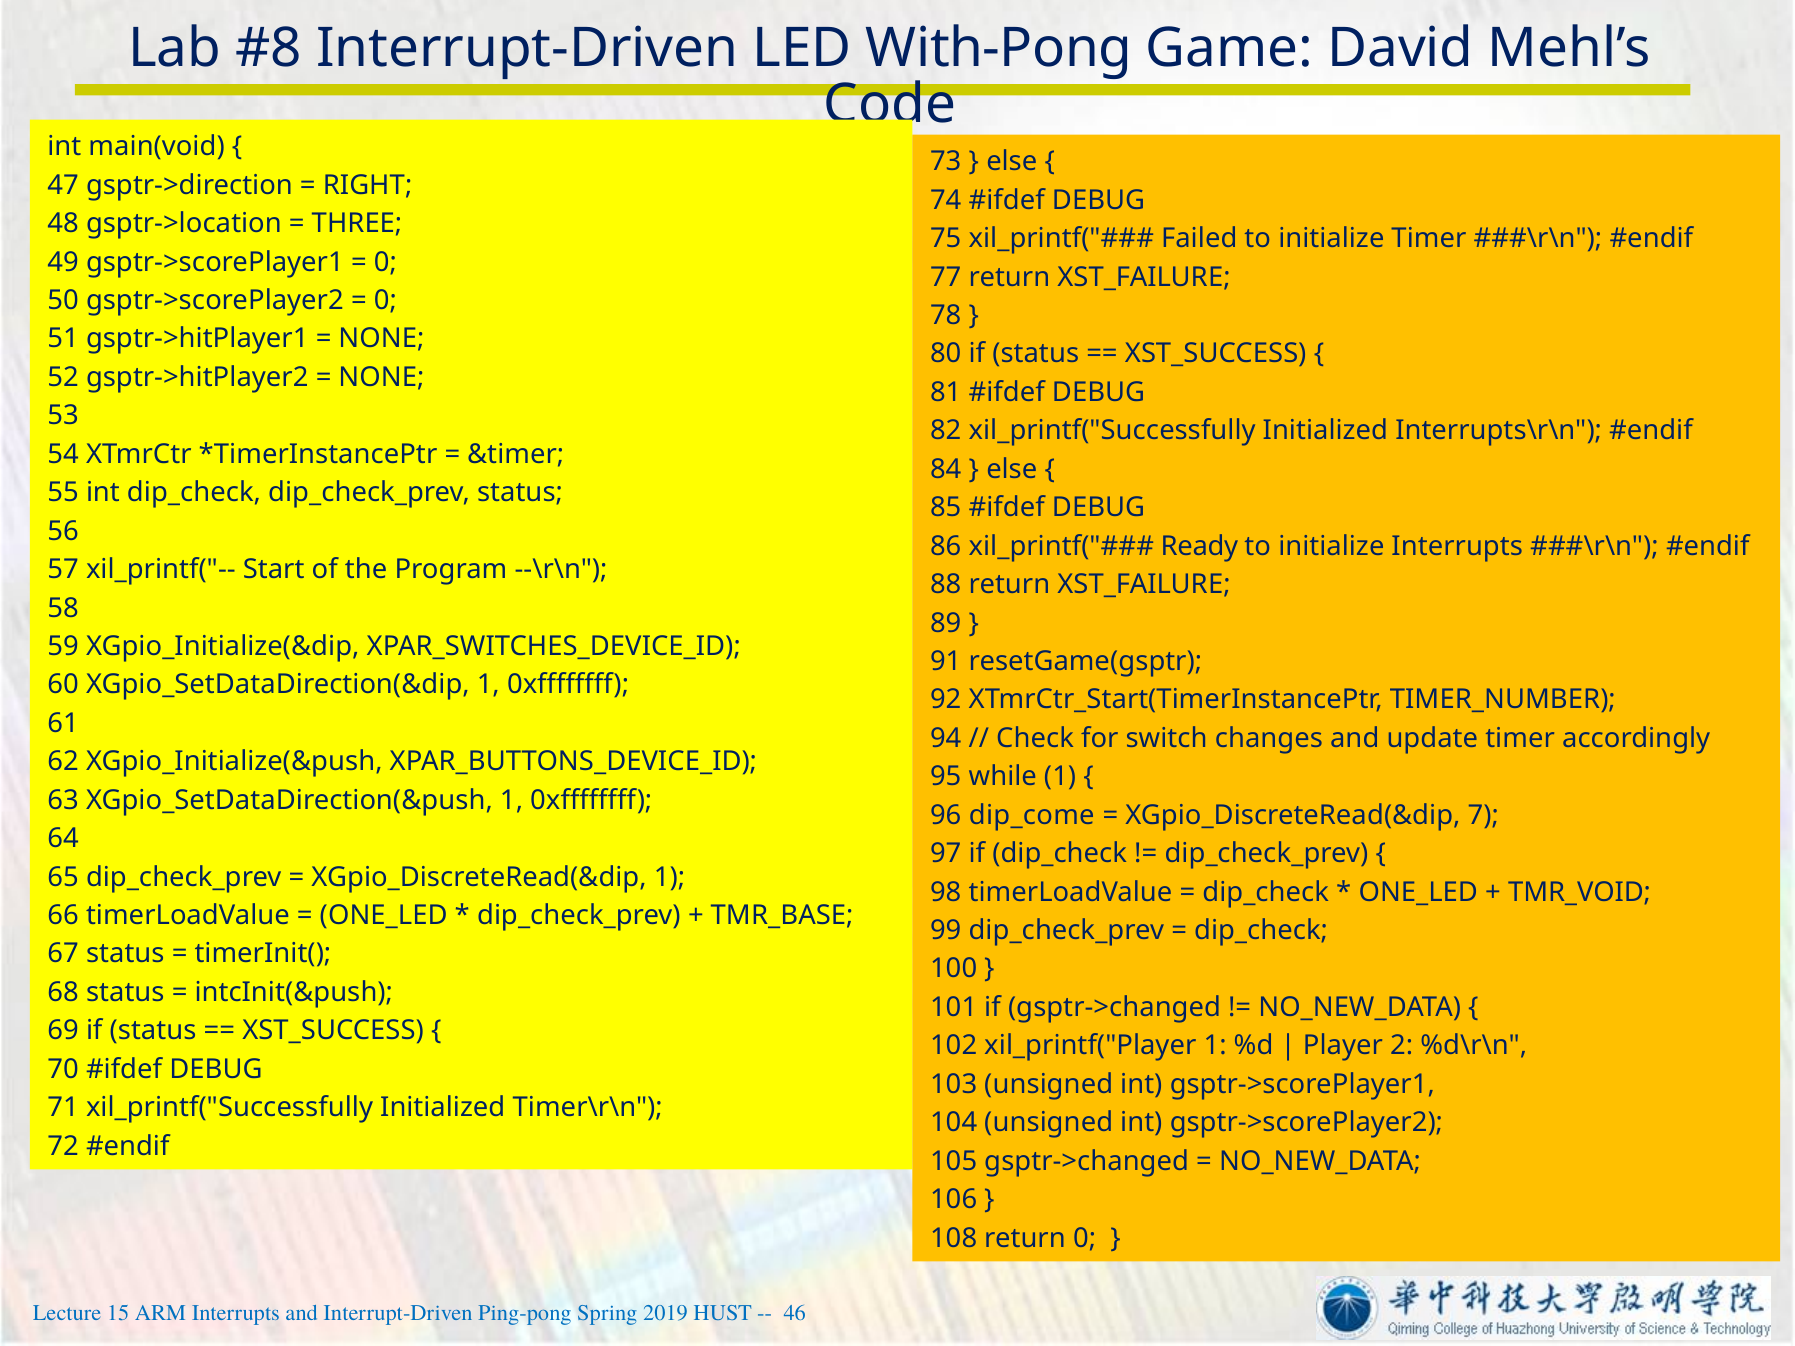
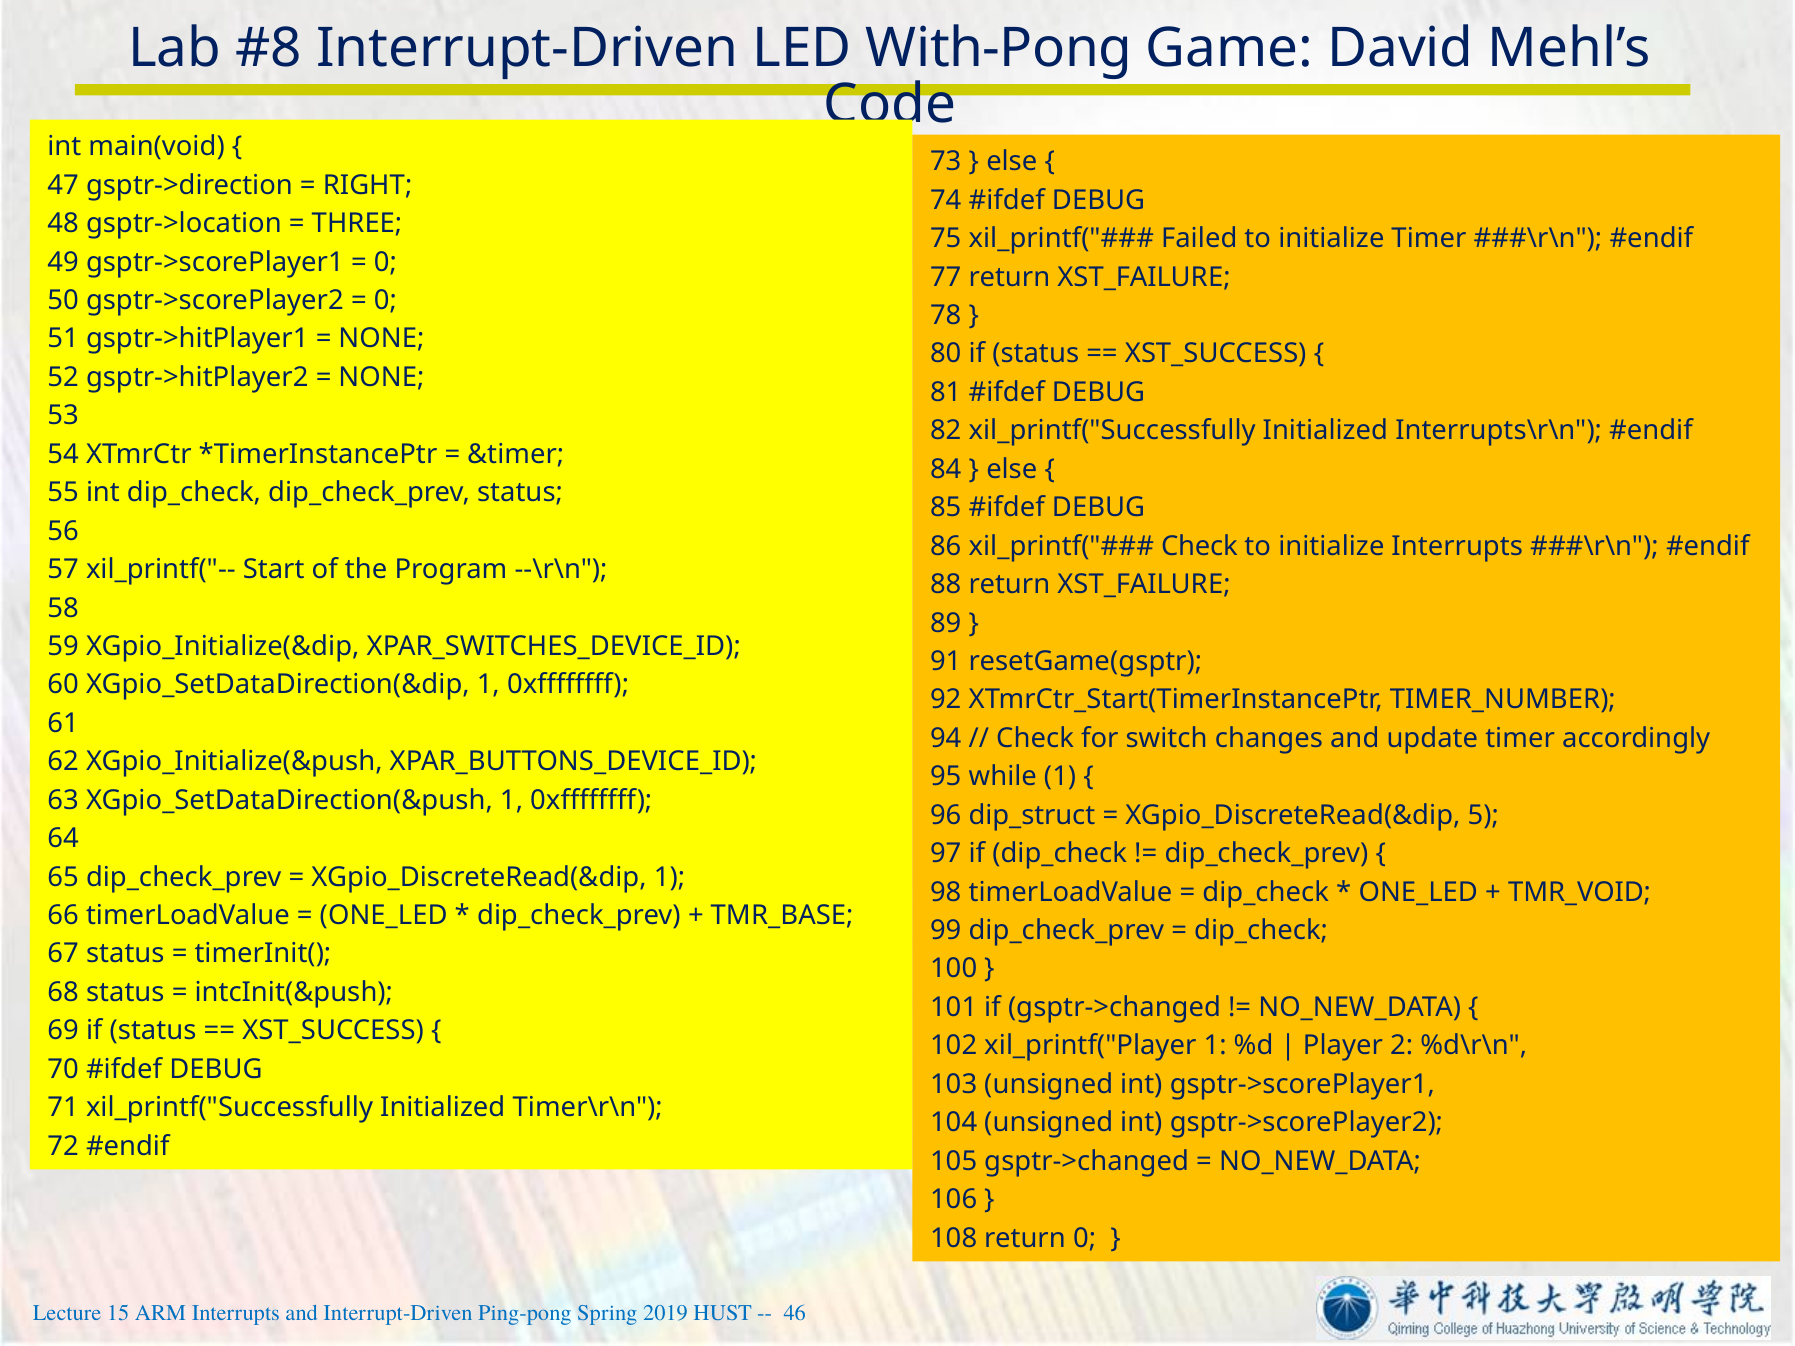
Ready: Ready -> Check (1199, 546)
dip_come: dip_come -> dip_struct (1032, 815)
7: 7 -> 5 (1483, 815)
